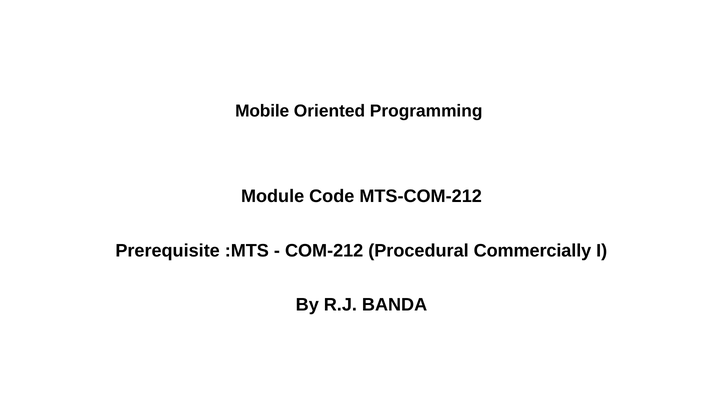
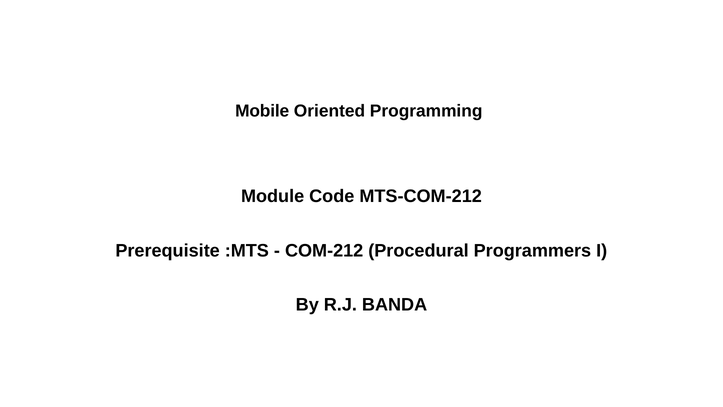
Commercially: Commercially -> Programmers (532, 250)
